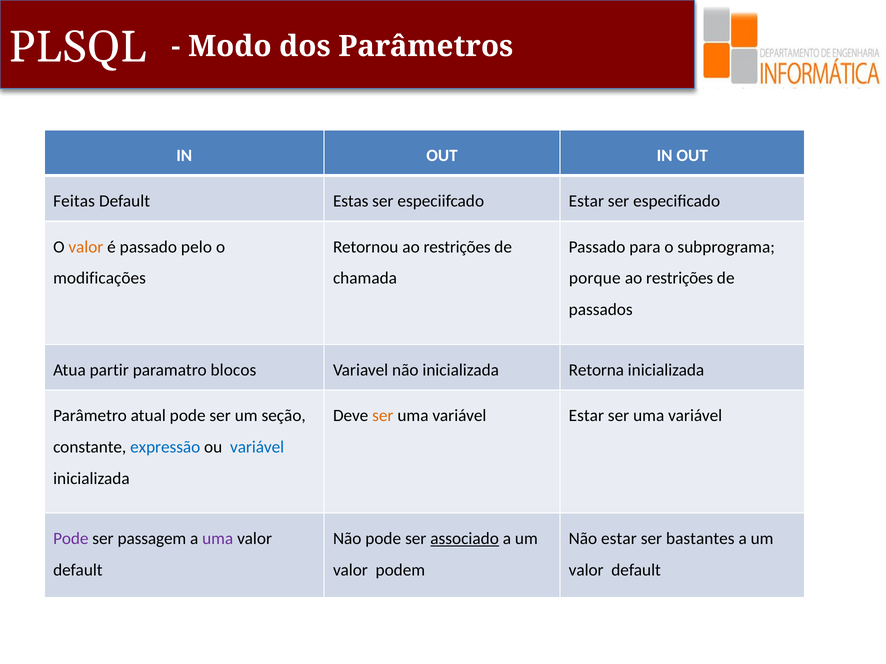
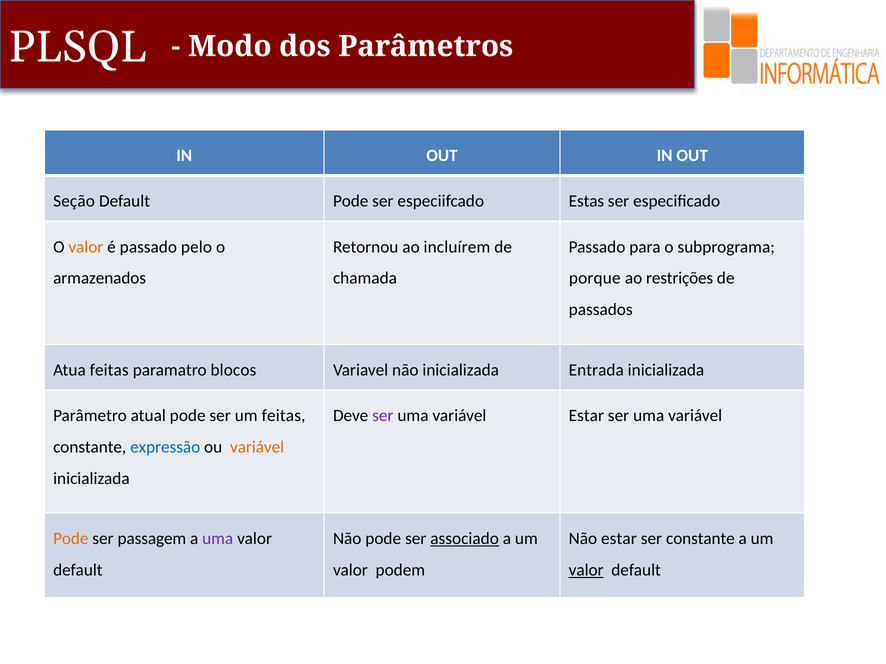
Feitas: Feitas -> Seção (74, 201)
Default Estas: Estas -> Pode (351, 201)
especiifcado Estar: Estar -> Estas (586, 201)
Retornou ao restrições: restrições -> incluírem (457, 247)
modificações: modificações -> armazenados (100, 278)
Atua partir: partir -> feitas (109, 370)
Retorna: Retorna -> Entrada (596, 370)
um seção: seção -> feitas (284, 416)
ser colour: orange -> purple (383, 416)
variável colour: blue -> orange (257, 447)
Pode colour: purple -> orange (71, 539)
ser bastantes: bastantes -> constante (700, 539)
valor underline: none -> present (586, 570)
